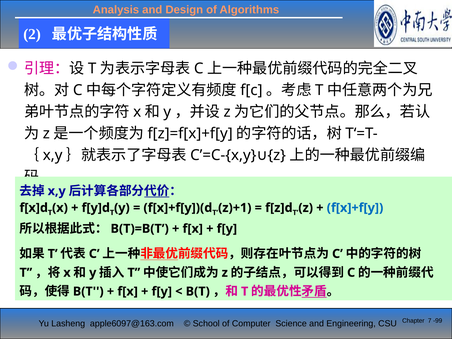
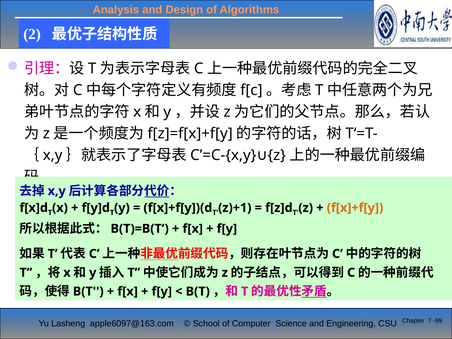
f[x]+f[y colour: blue -> orange (355, 208)
